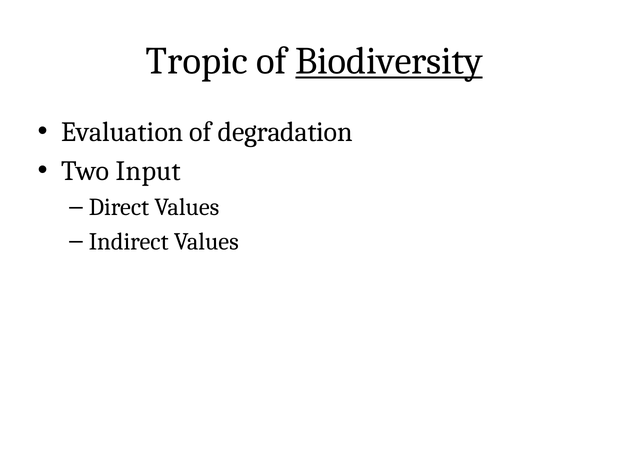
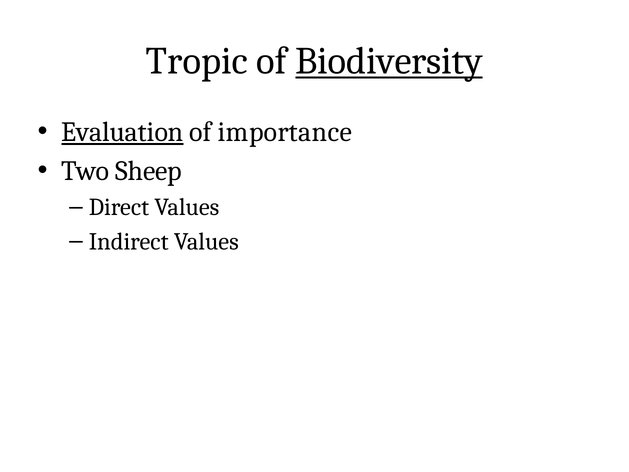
Evaluation underline: none -> present (122, 132)
degradation: degradation -> importance (285, 132)
Input: Input -> Sheep (149, 171)
